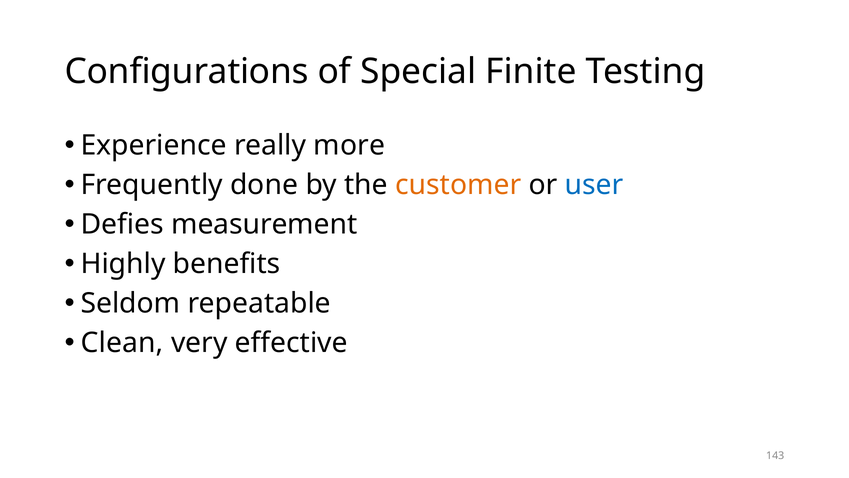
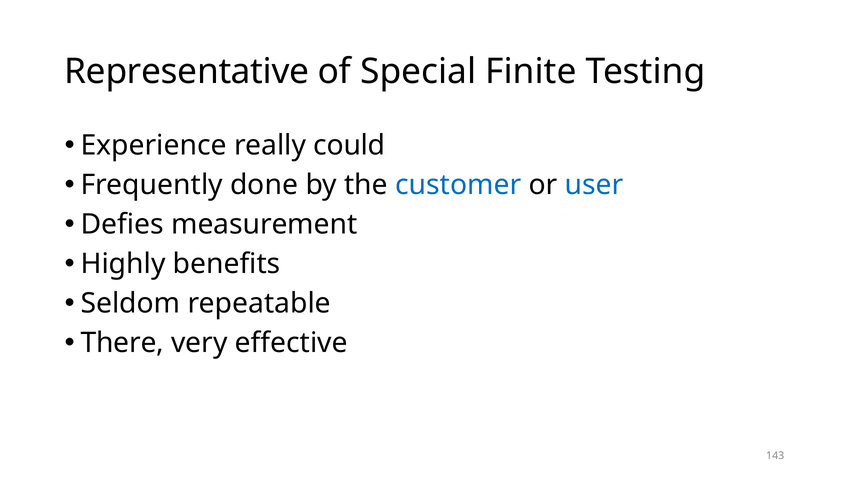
Configurations: Configurations -> Representative (187, 71)
more: more -> could (349, 145)
customer colour: orange -> blue (458, 185)
Clean: Clean -> There (122, 343)
